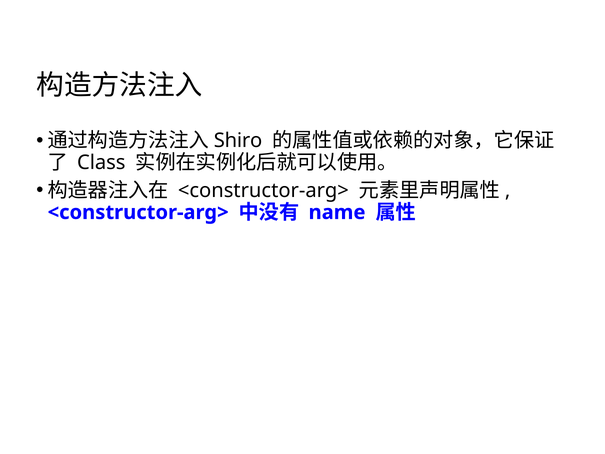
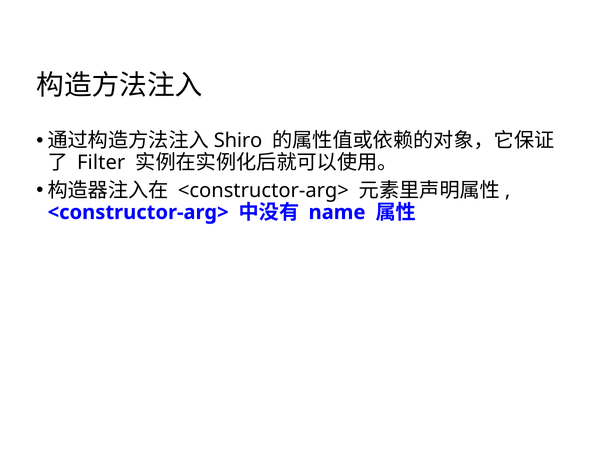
Class: Class -> Filter (101, 162)
